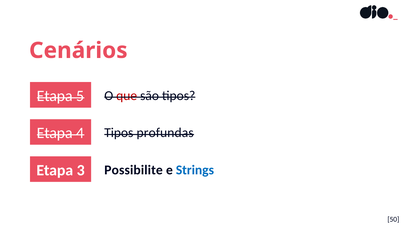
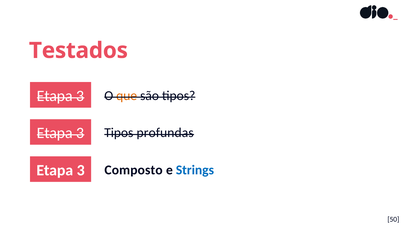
Cenários: Cenários -> Testados (78, 50)
5: 5 -> 3 (80, 96)
que colour: red -> orange (127, 96)
4: 4 -> 3 (80, 133)
Possibilite: Possibilite -> Composto (134, 170)
